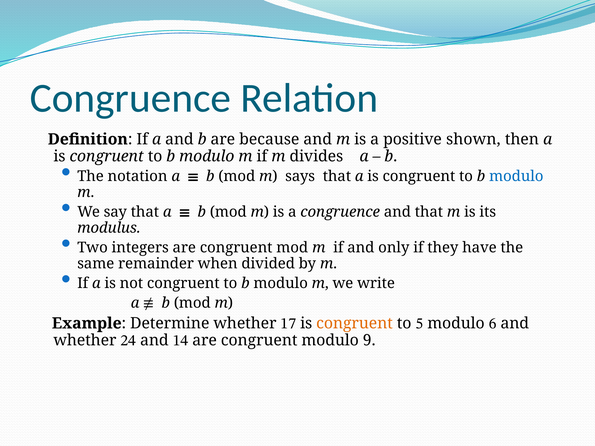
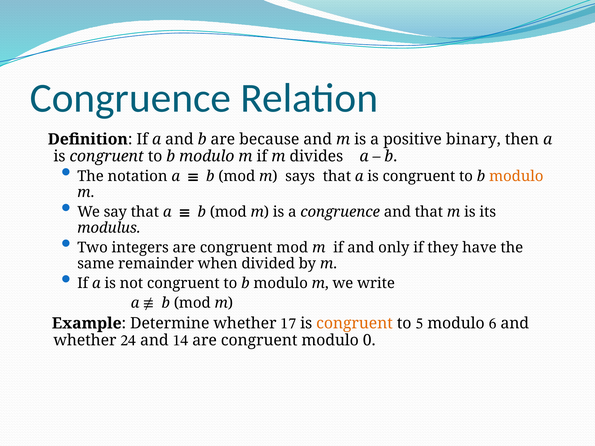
shown: shown -> binary (473, 139)
modulo colour: blue -> orange (516, 176)
9: 9 -> 0 (369, 340)
